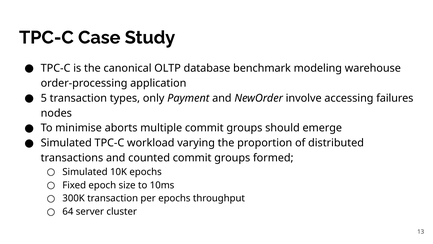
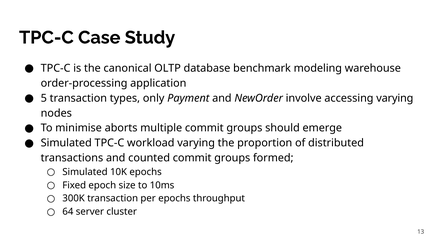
accessing failures: failures -> varying (395, 98)
